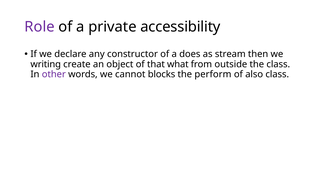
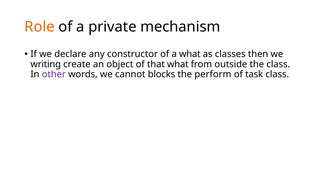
Role colour: purple -> orange (40, 27)
accessibility: accessibility -> mechanism (180, 27)
a does: does -> what (190, 54)
stream: stream -> classes (230, 54)
also: also -> task (254, 74)
